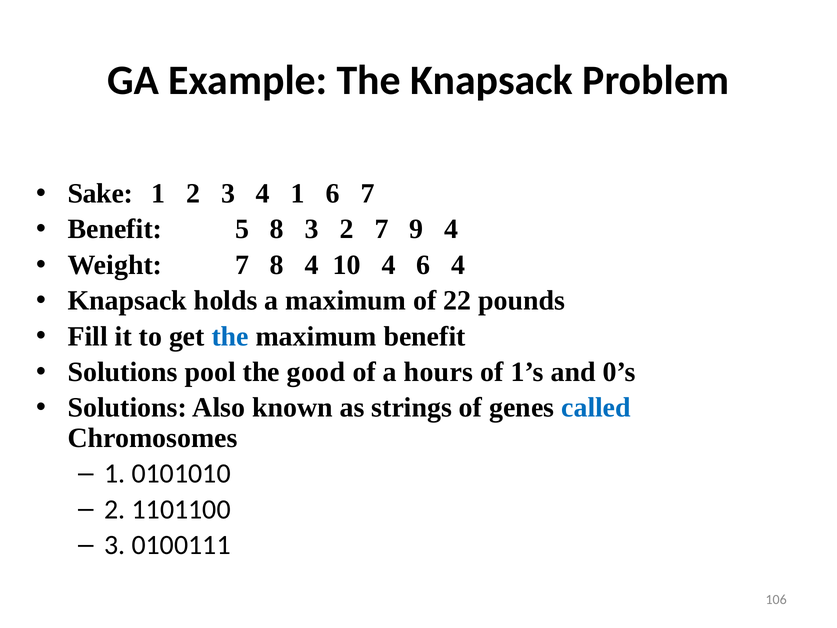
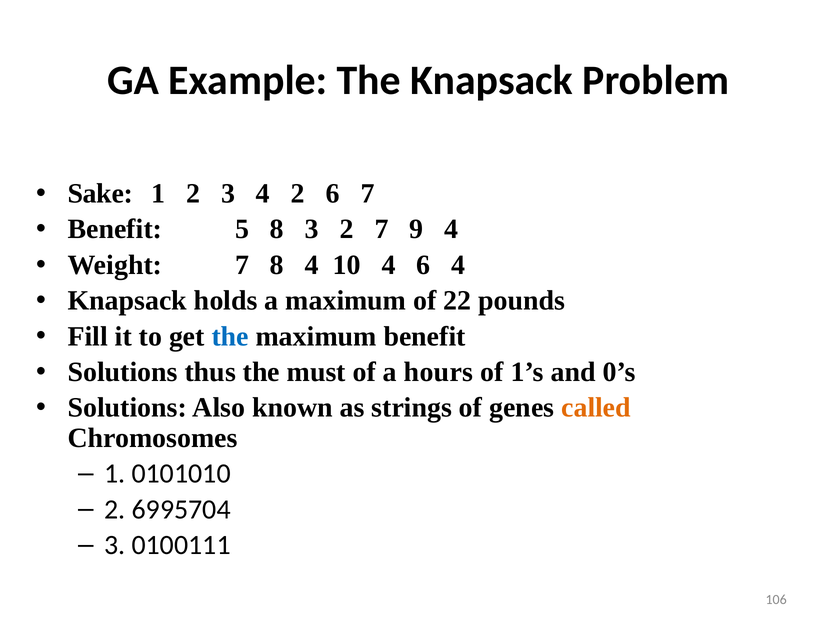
4 1: 1 -> 2 (298, 193)
pool: pool -> thus (210, 372)
good: good -> must (316, 372)
called colour: blue -> orange (596, 408)
1101100: 1101100 -> 6995704 (181, 509)
